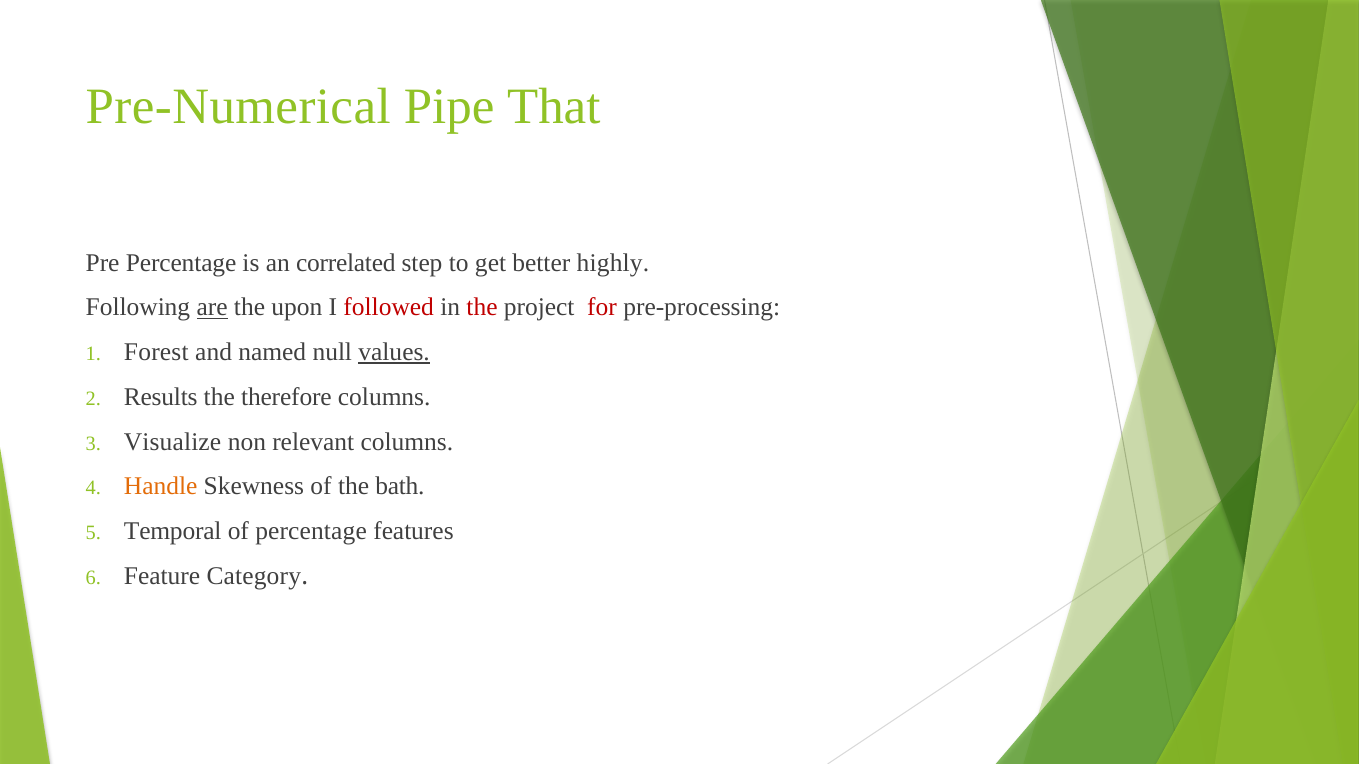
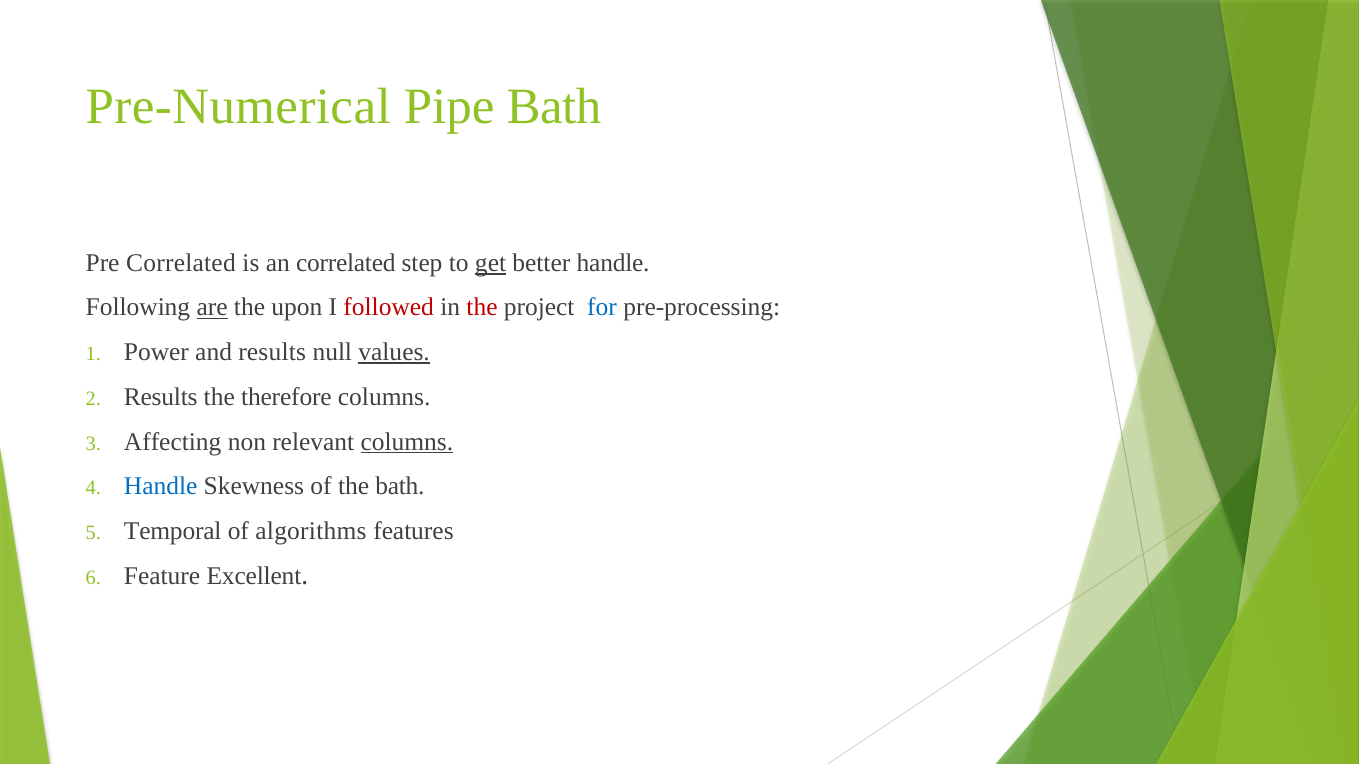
Pipe That: That -> Bath (554, 107)
Pre Percentage: Percentage -> Correlated (181, 263)
get underline: none -> present (491, 263)
better highly: highly -> handle (613, 263)
for colour: red -> blue (602, 308)
Forest: Forest -> Power (156, 352)
and named: named -> results (272, 352)
Visualize: Visualize -> Affecting (173, 442)
columns underline: none -> present (407, 442)
Handle colour: orange -> blue (161, 487)
of percentage: percentage -> algorithms (311, 531)
Category: Category -> Excellent (254, 576)
